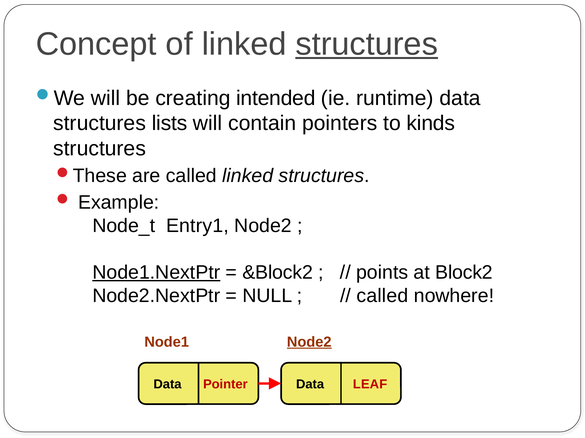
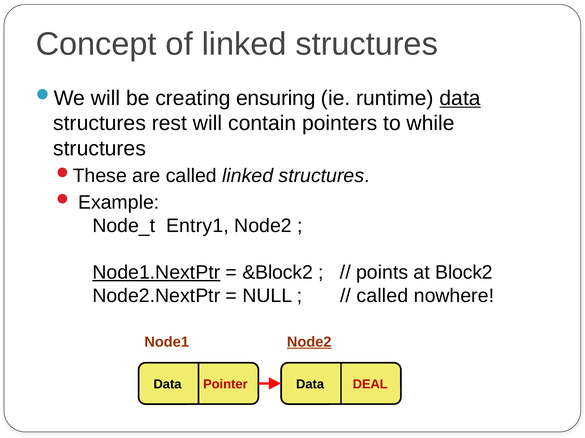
structures underline: present -> none (367, 44)
intended: intended -> ensuring (276, 98)
data underline: none -> present (460, 98)
lists: lists -> rest (169, 124)
kinds: kinds -> while (431, 124)
LEAF: LEAF -> DEAL (370, 385)
